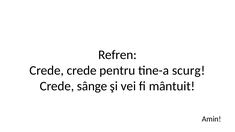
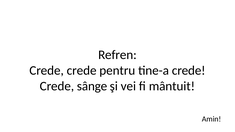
tine-a scurg: scurg -> crede (189, 71)
